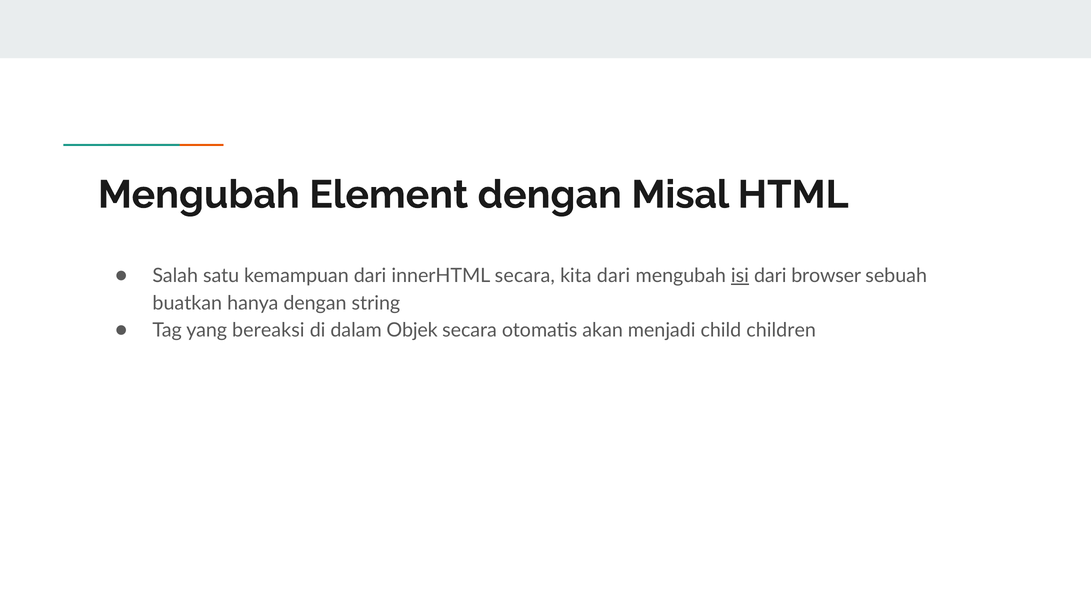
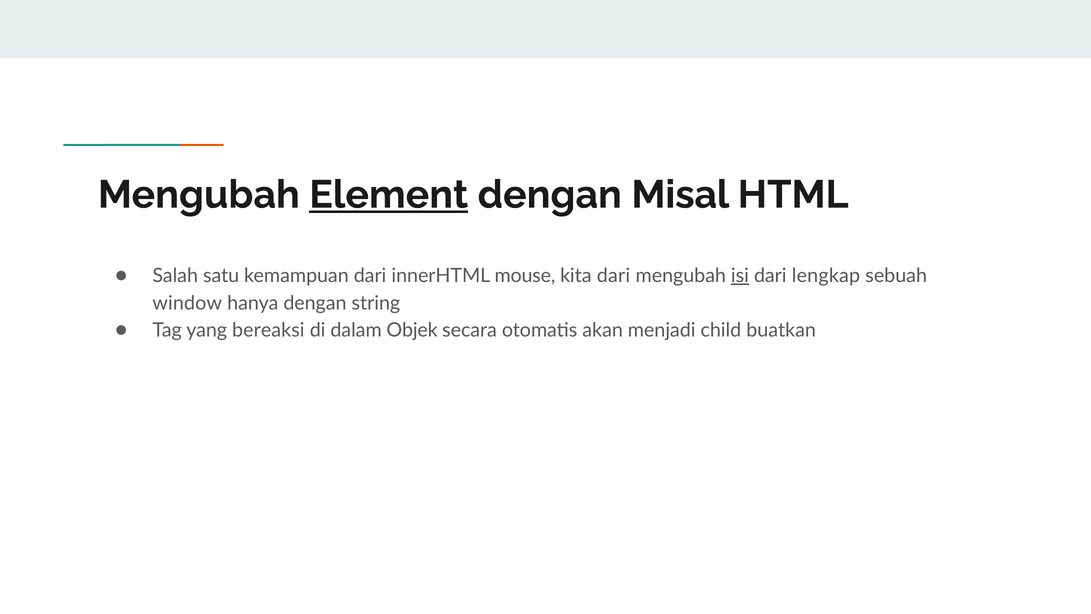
Element underline: none -> present (389, 195)
innerHTML secara: secara -> mouse (525, 276)
browser: browser -> lengkap (826, 276)
buatkan: buatkan -> window (187, 303)
children: children -> buatkan (781, 330)
